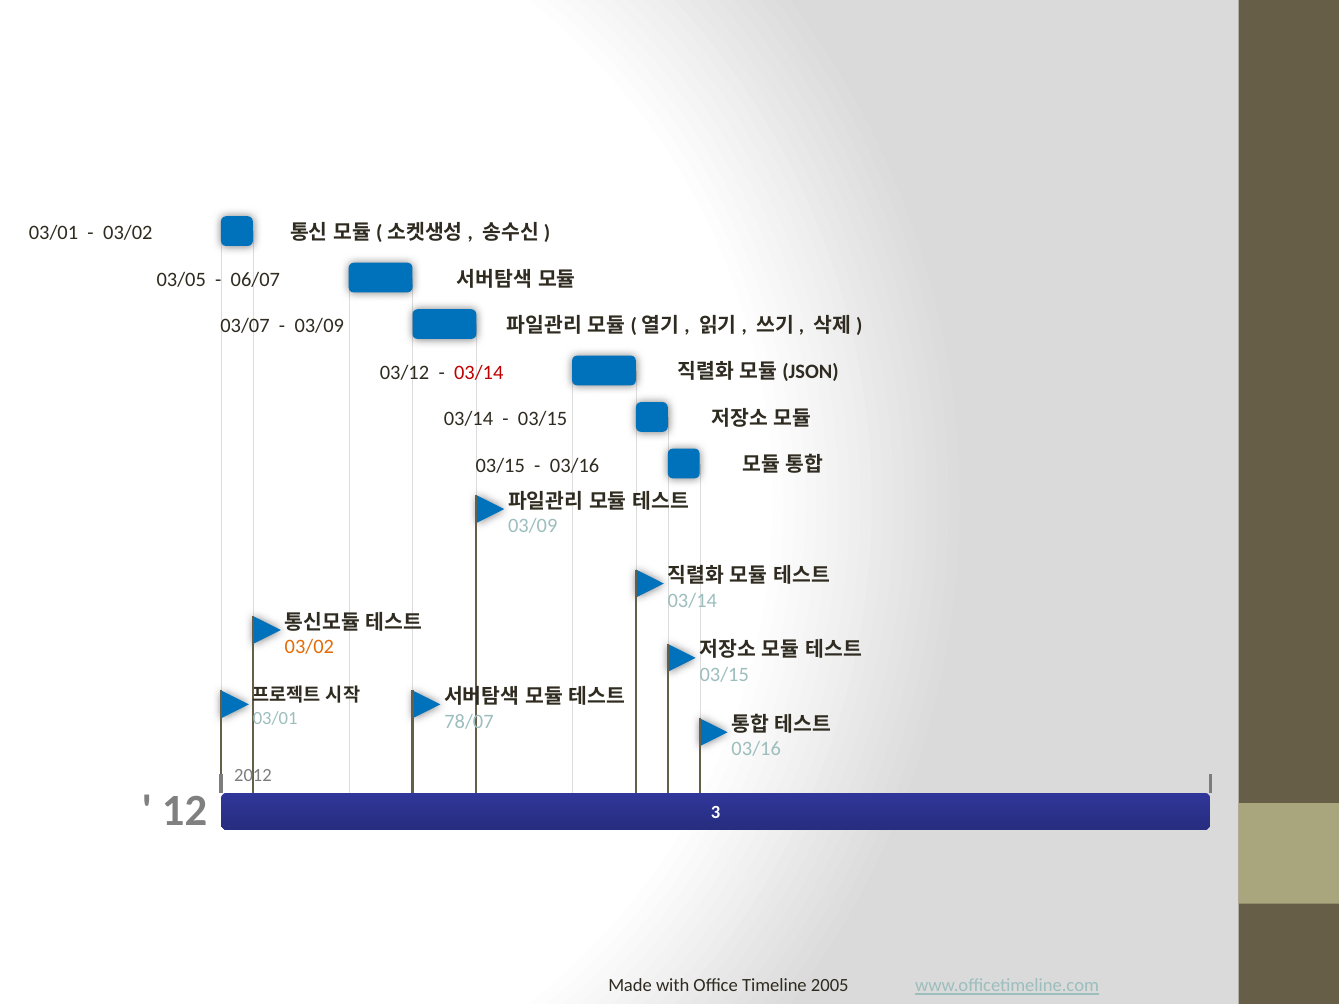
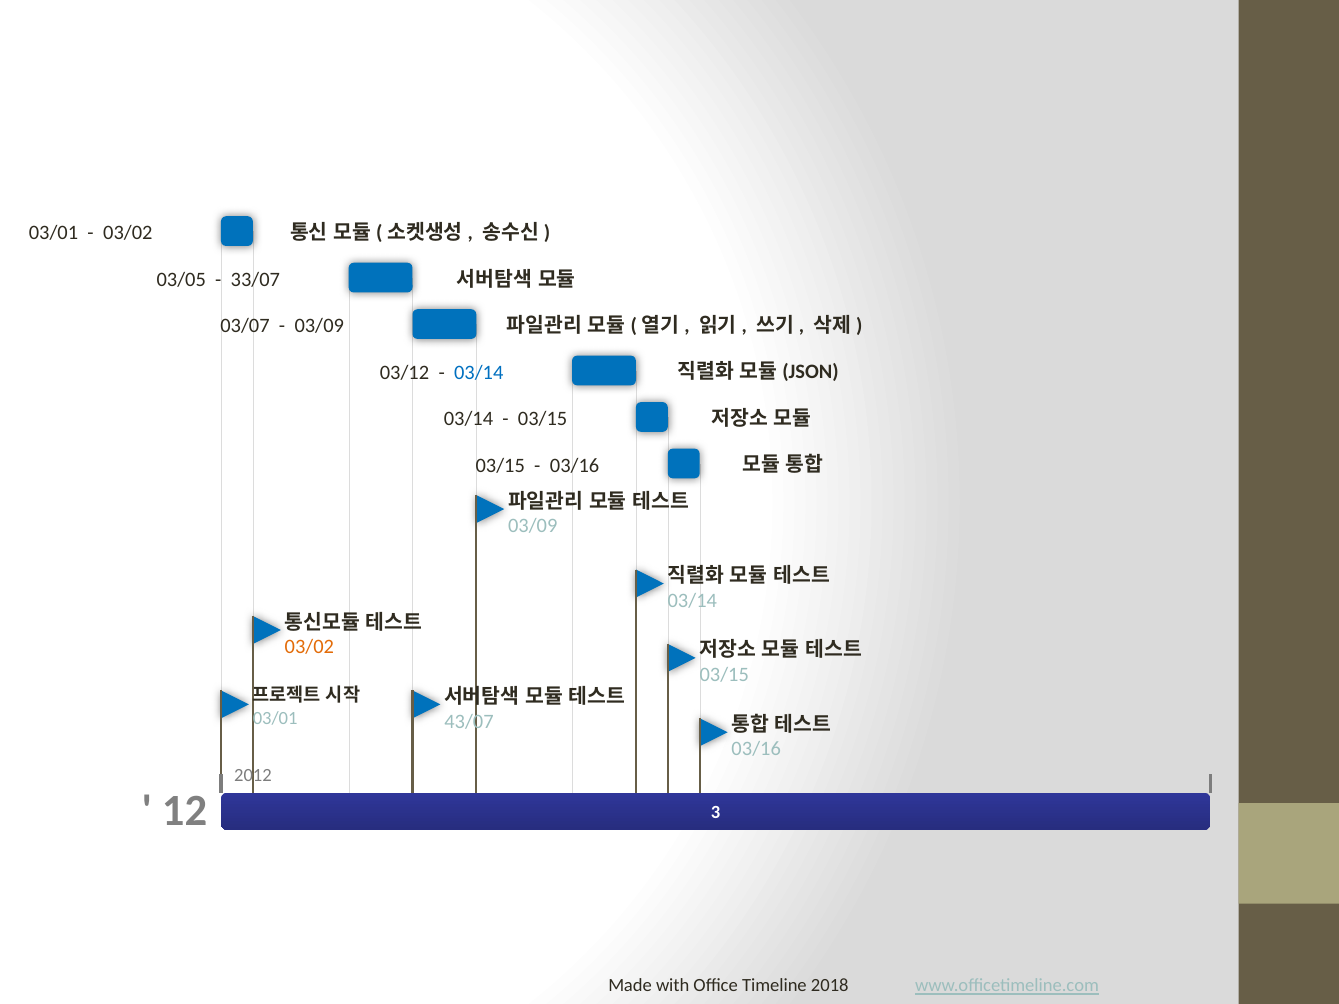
06/07: 06/07 -> 33/07 (255, 279)
03/14 colour: red -> blue (479, 372)
78/07: 78/07 -> 43/07 (469, 722)
2005: 2005 -> 2018 (830, 986)
